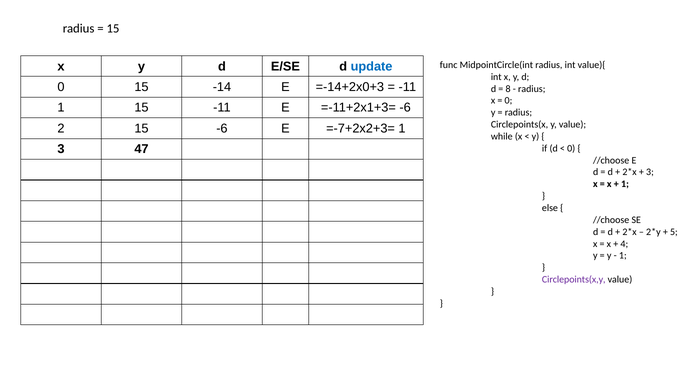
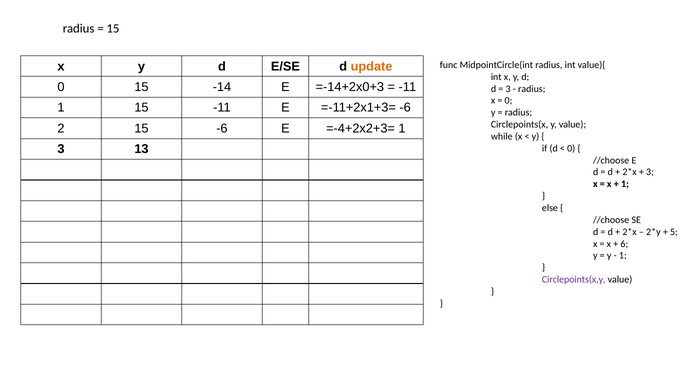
update colour: blue -> orange (372, 66)
8: 8 -> 3 (508, 89)
=-7+2x2+3=: =-7+2x2+3= -> =-4+2x2+3= (361, 128)
47: 47 -> 13 (141, 149)
4: 4 -> 6 (624, 244)
